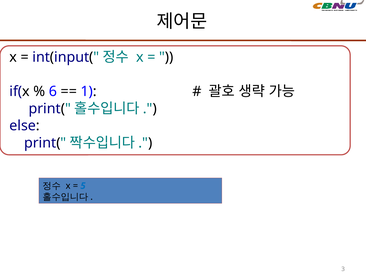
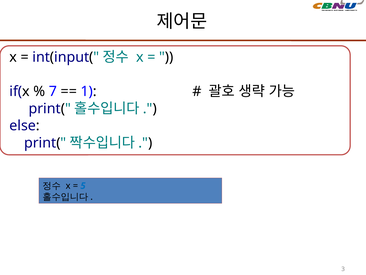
6: 6 -> 7 (53, 91)
